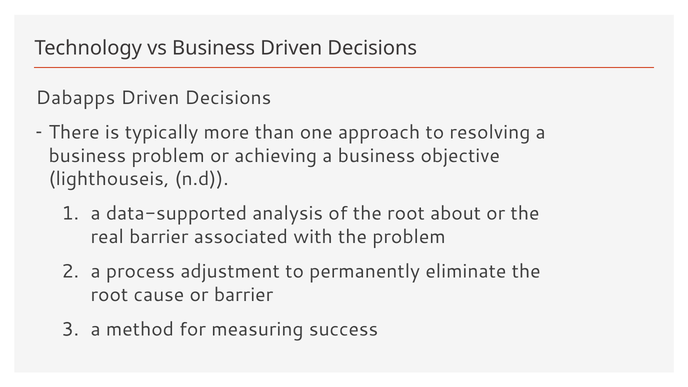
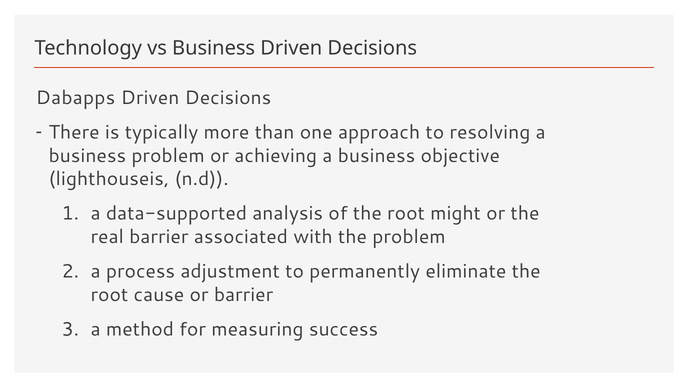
about: about -> might (456, 214)
